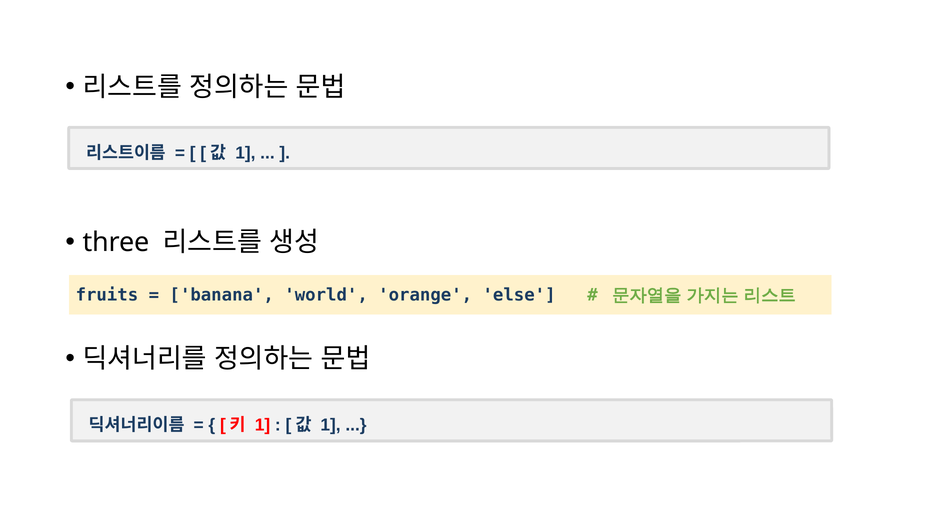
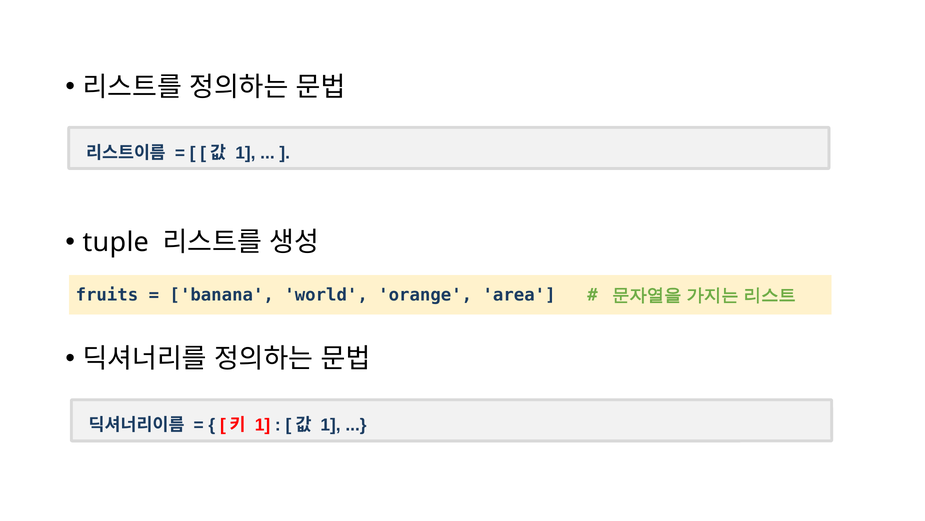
three: three -> tuple (116, 242)
else: else -> area (519, 295)
